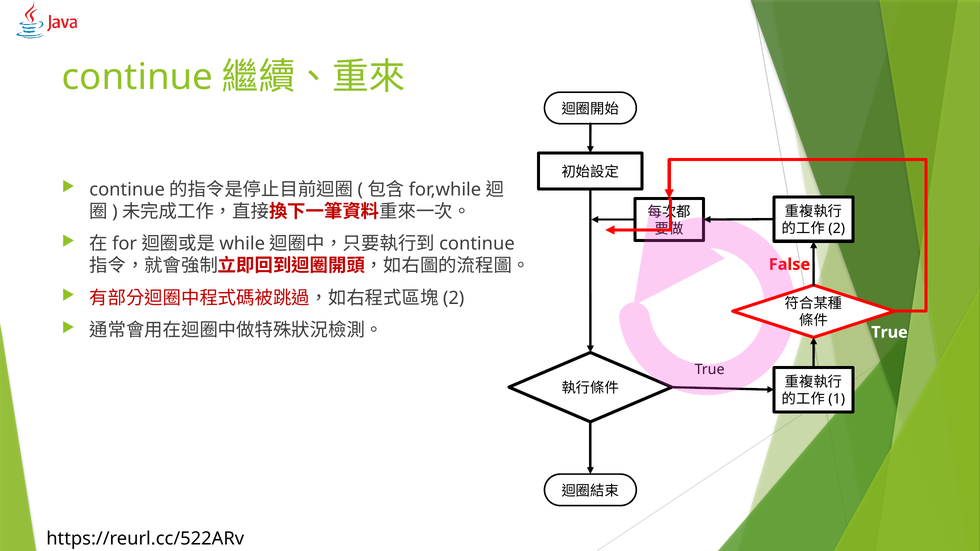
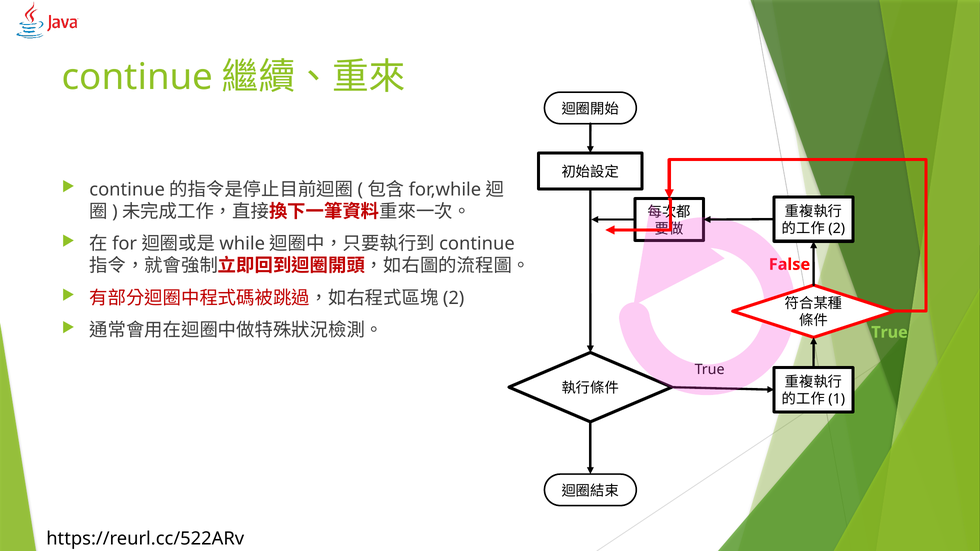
True colour: white -> light green (889, 333)
